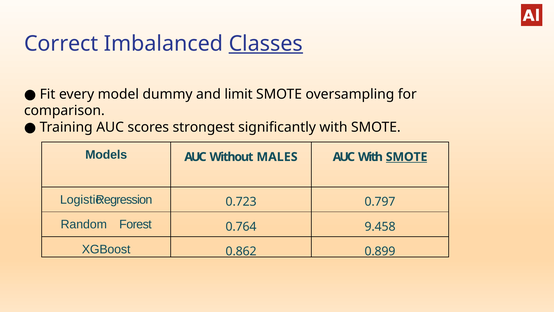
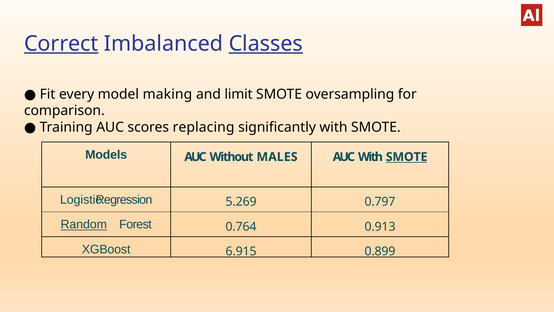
Correct underline: none -> present (61, 44)
dummy: dummy -> making (167, 94)
strongest: strongest -> replacing (204, 127)
0.723: 0.723 -> 5.269 (241, 202)
Random underline: none -> present (84, 224)
9.458: 9.458 -> 0.913 (380, 226)
0.862: 0.862 -> 6.915 (241, 251)
